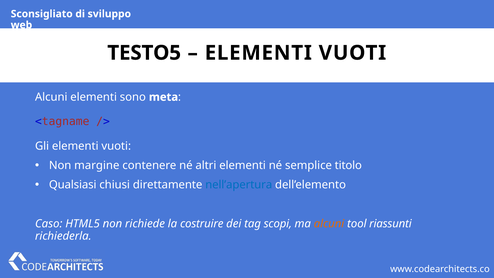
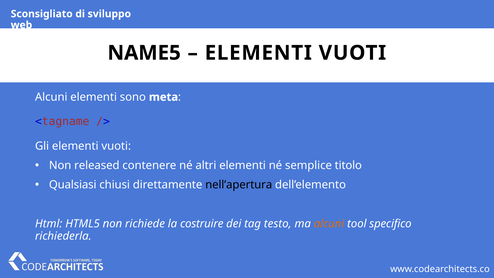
TESTO5: TESTO5 -> NAME5 (144, 53)
margine: margine -> released (97, 165)
nell’apertura colour: blue -> black (239, 185)
Caso: Caso -> Html (49, 224)
scopi: scopi -> testo (278, 224)
riassunti: riassunti -> specifico (390, 224)
